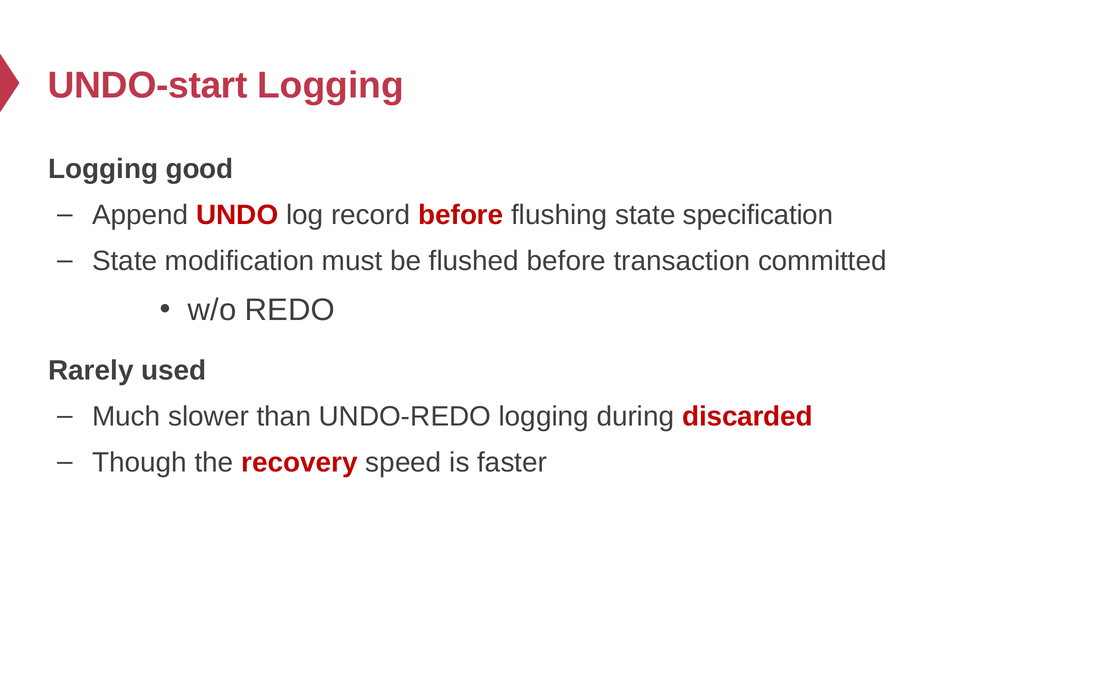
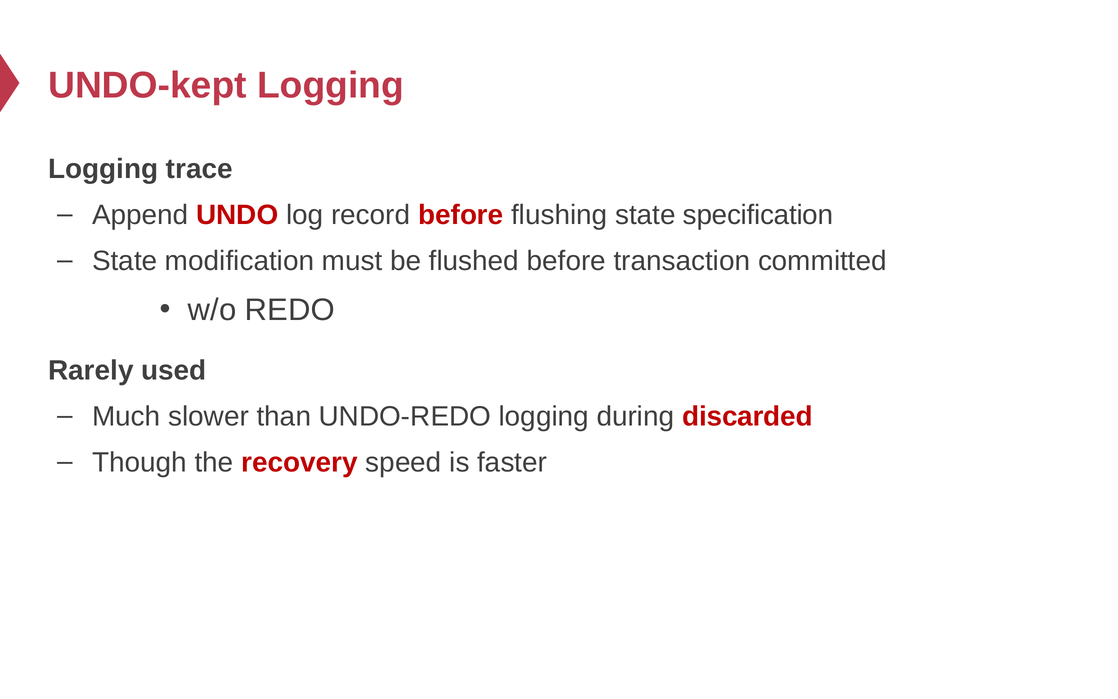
UNDO-start: UNDO-start -> UNDO-kept (147, 86)
good: good -> trace (199, 169)
